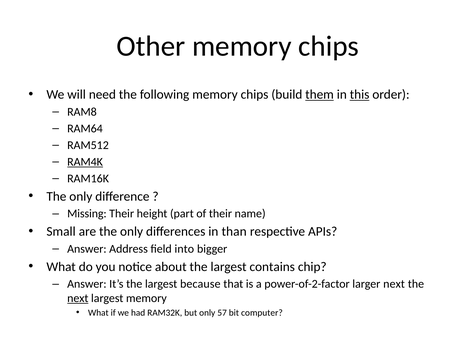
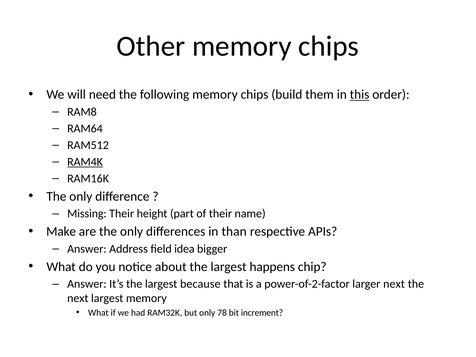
them underline: present -> none (320, 95)
Small: Small -> Make (61, 232)
into: into -> idea (184, 249)
contains: contains -> happens (272, 267)
next underline: present -> none (78, 298)
57: 57 -> 78 (222, 313)
computer: computer -> increment (262, 313)
